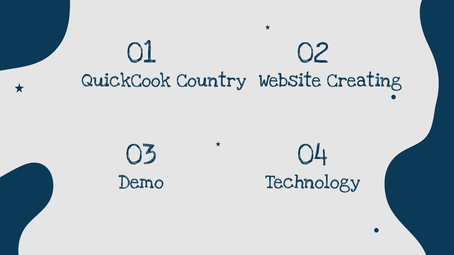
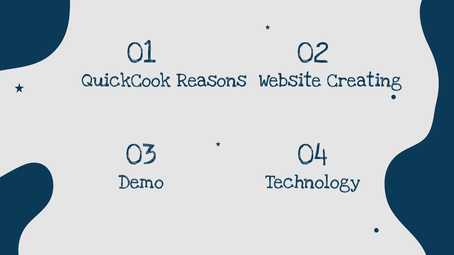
Country: Country -> Reasons (212, 80)
